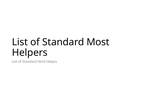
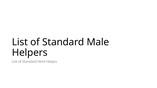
Most: Most -> Male (98, 42)
